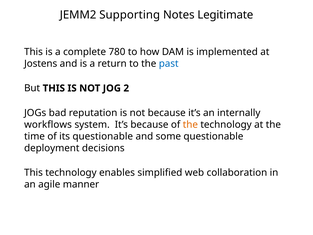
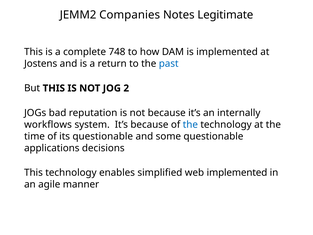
Supporting: Supporting -> Companies (130, 15)
780: 780 -> 748 (117, 52)
the colour: orange -> blue (190, 124)
deployment: deployment -> applications (52, 148)
web collaboration: collaboration -> implemented (237, 173)
